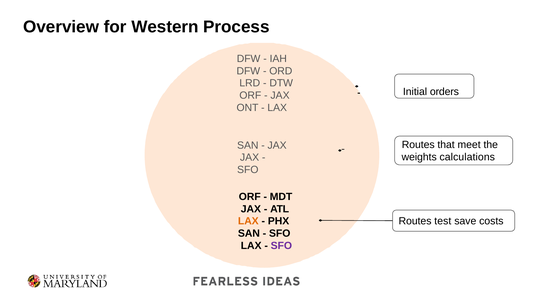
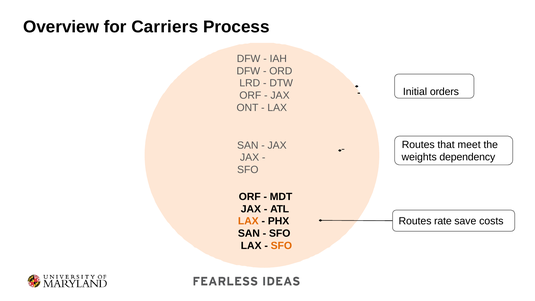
Western: Western -> Carriers (165, 27)
calculations: calculations -> dependency (467, 157)
test: test -> rate (443, 221)
SFO colour: purple -> orange (281, 246)
